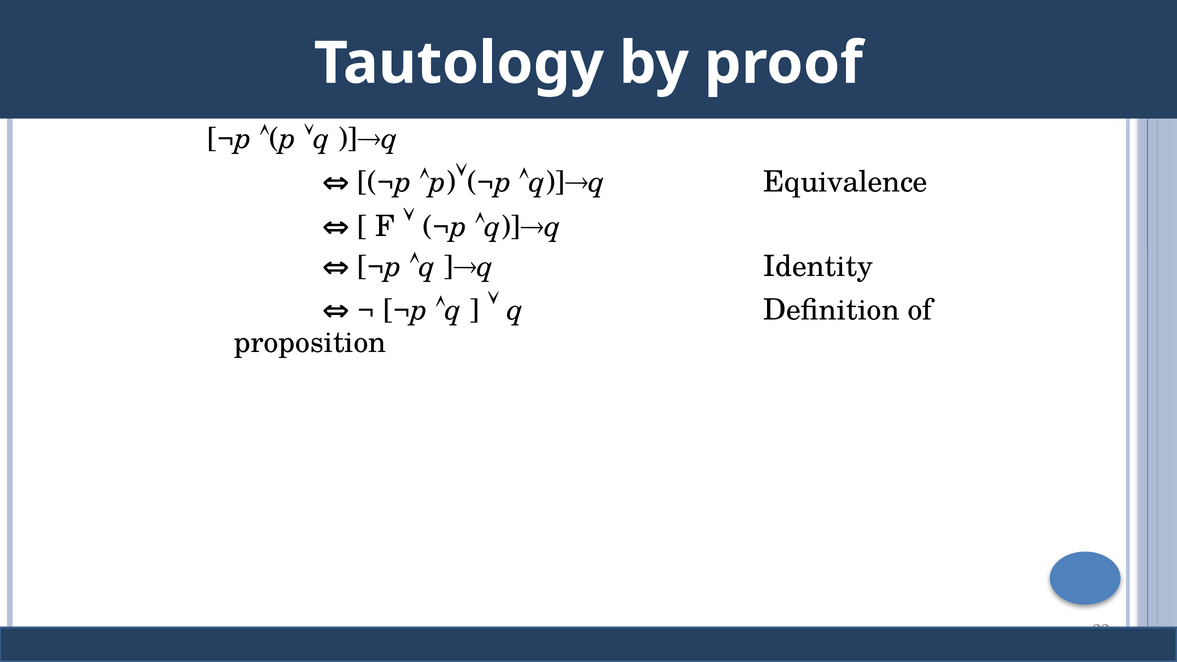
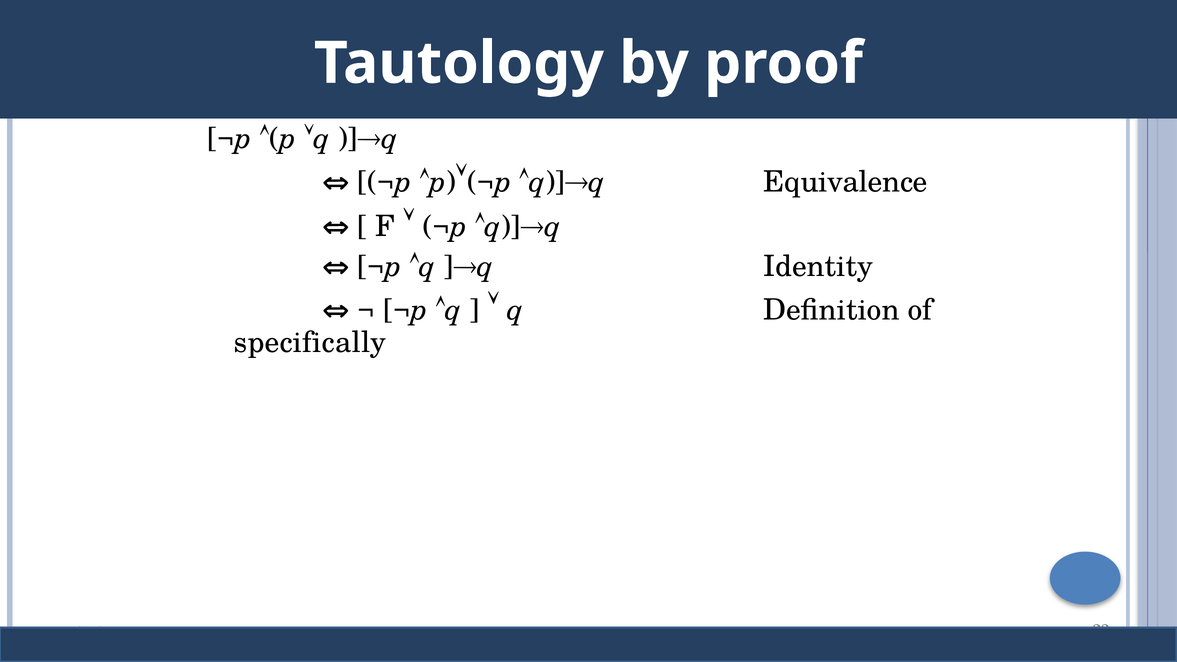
proposition: proposition -> specifically (310, 343)
